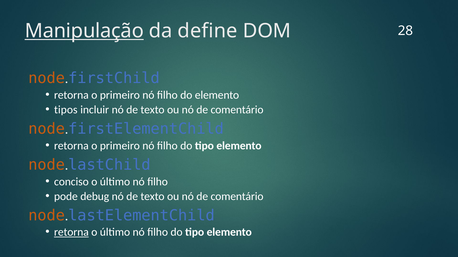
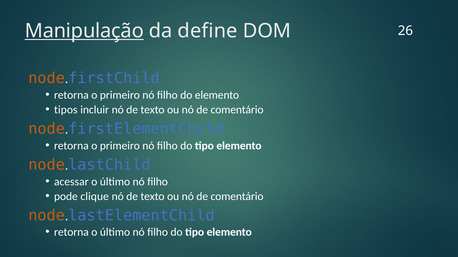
28: 28 -> 26 (405, 31)
conciso: conciso -> acessar (71, 182)
debug: debug -> clique (95, 197)
retorna underline: present -> none (71, 233)
